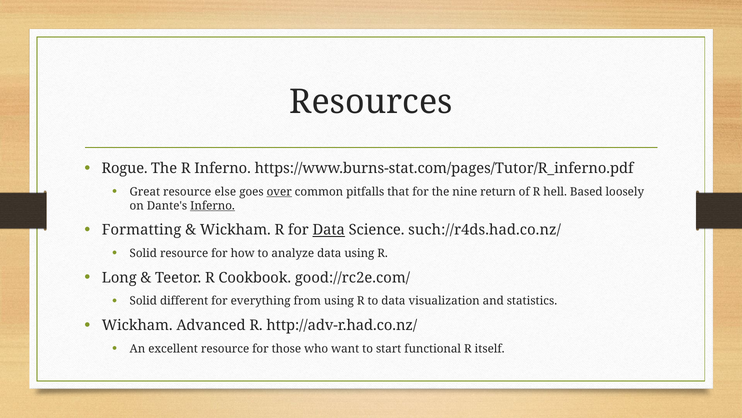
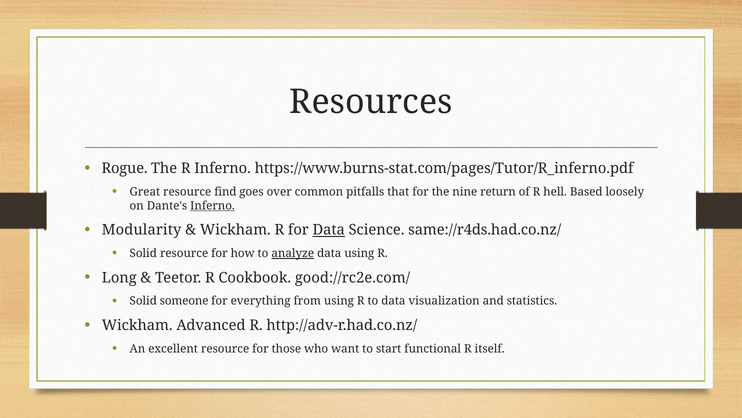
else: else -> find (225, 192)
over underline: present -> none (279, 192)
Formatting: Formatting -> Modularity (142, 230)
such://r4ds.had.co.nz/: such://r4ds.had.co.nz/ -> same://r4ds.had.co.nz/ (485, 230)
analyze underline: none -> present (293, 253)
different: different -> someone (184, 301)
